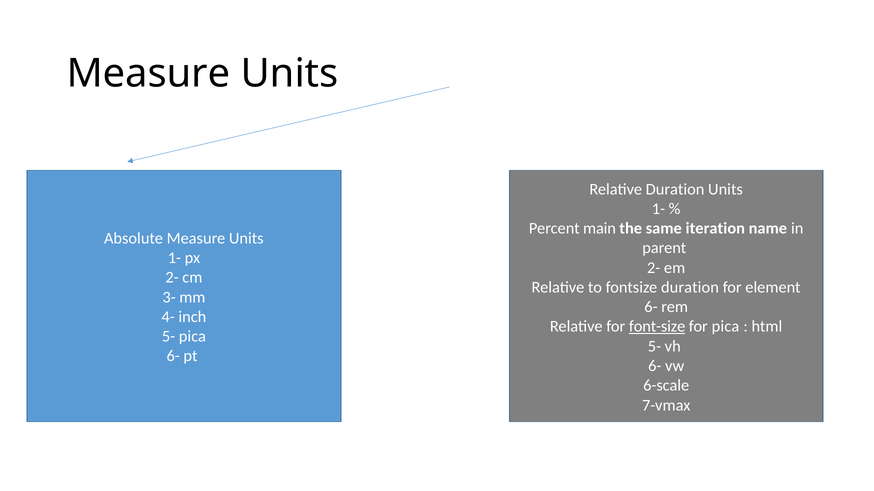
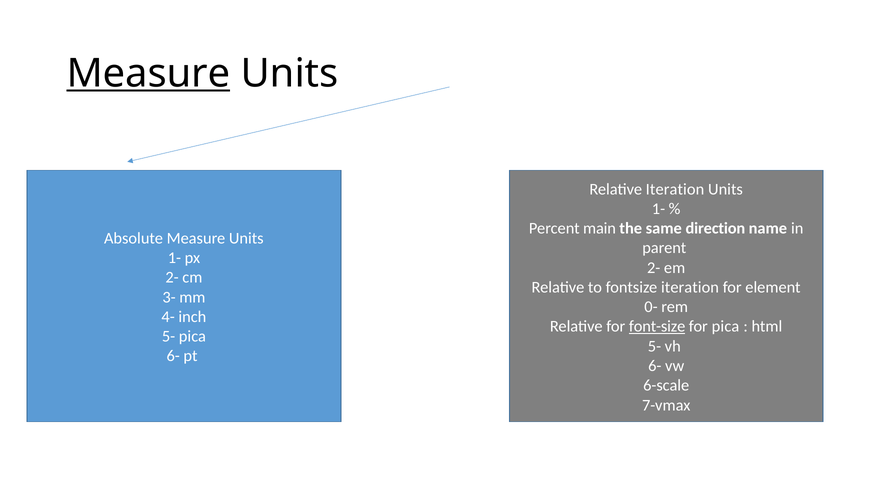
Measure underline: none -> present (148, 73)
Relative Duration: Duration -> Iteration (675, 189)
iteration: iteration -> direction (715, 229)
fontsize duration: duration -> iteration (690, 288)
6-: 6- -> 0- (651, 307)
